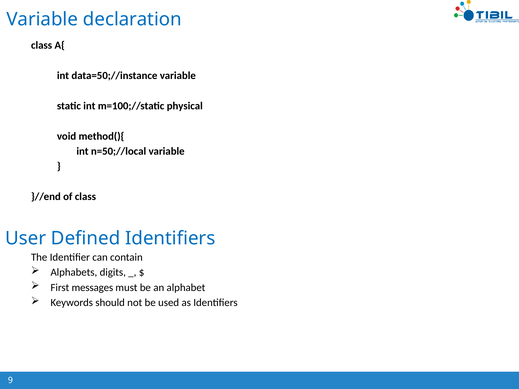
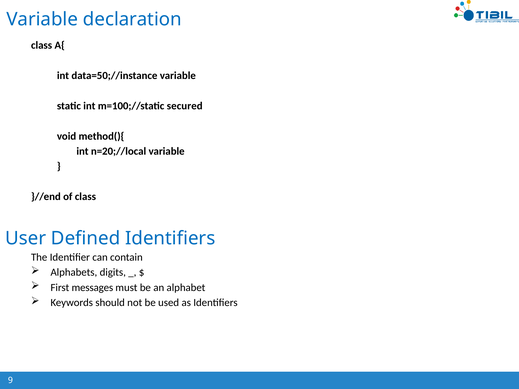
physical: physical -> secured (185, 106)
n=50;//local: n=50;//local -> n=20;//local (119, 151)
